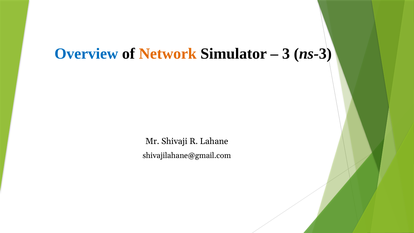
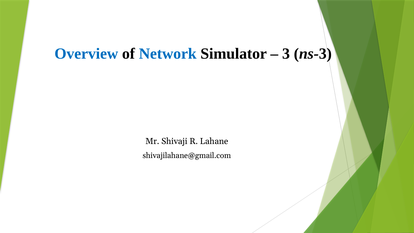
Network colour: orange -> blue (168, 54)
